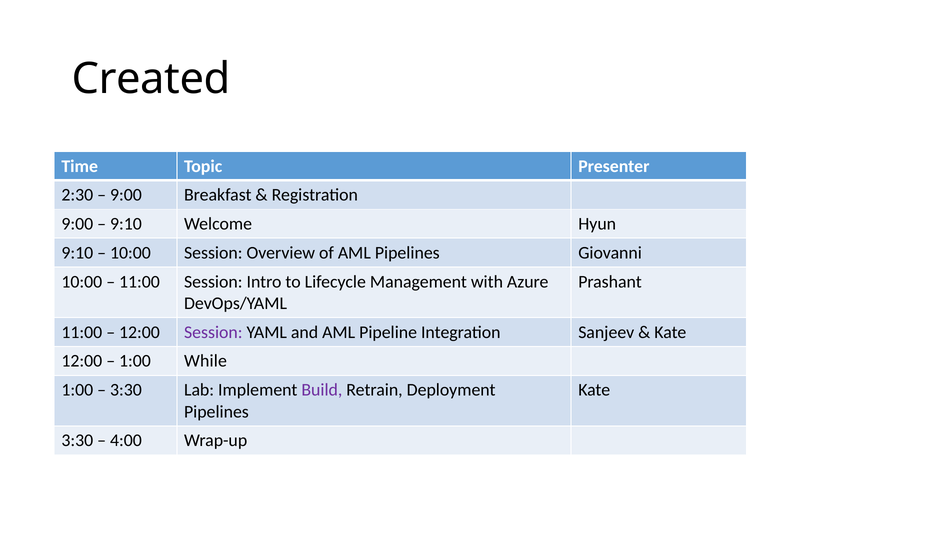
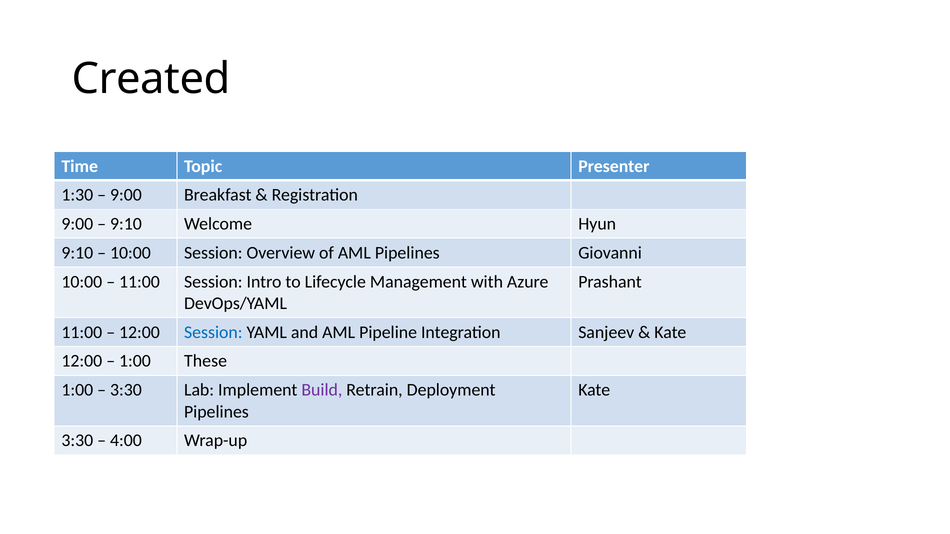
2:30: 2:30 -> 1:30 (77, 195)
Session colour: purple -> blue (213, 332)
While: While -> These (206, 361)
